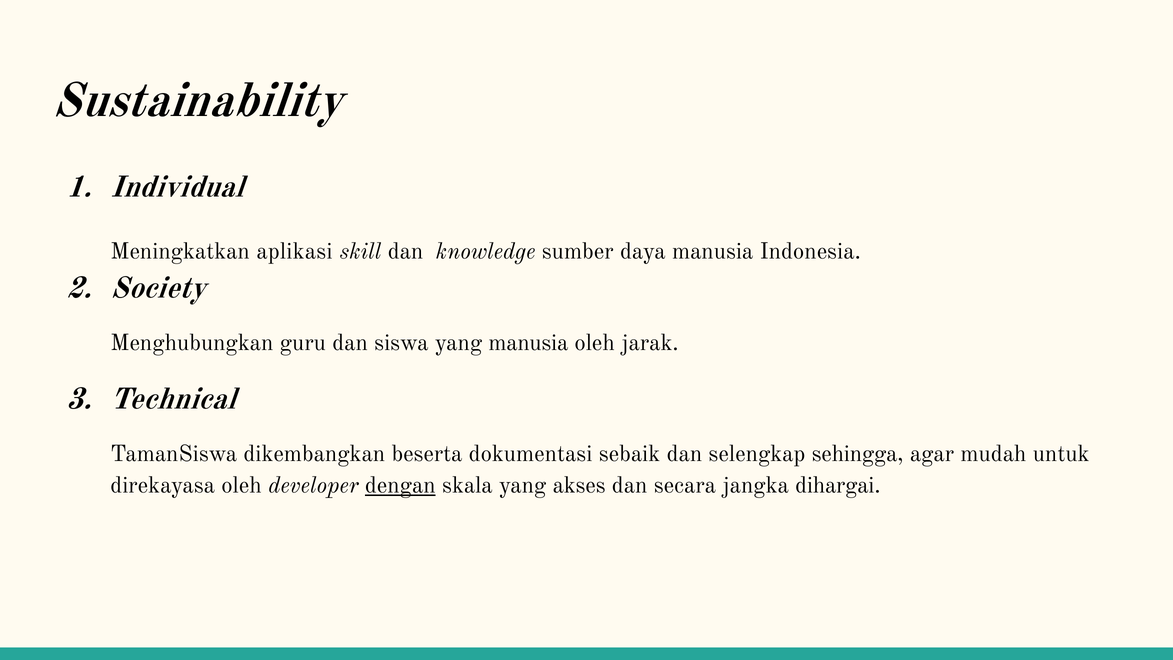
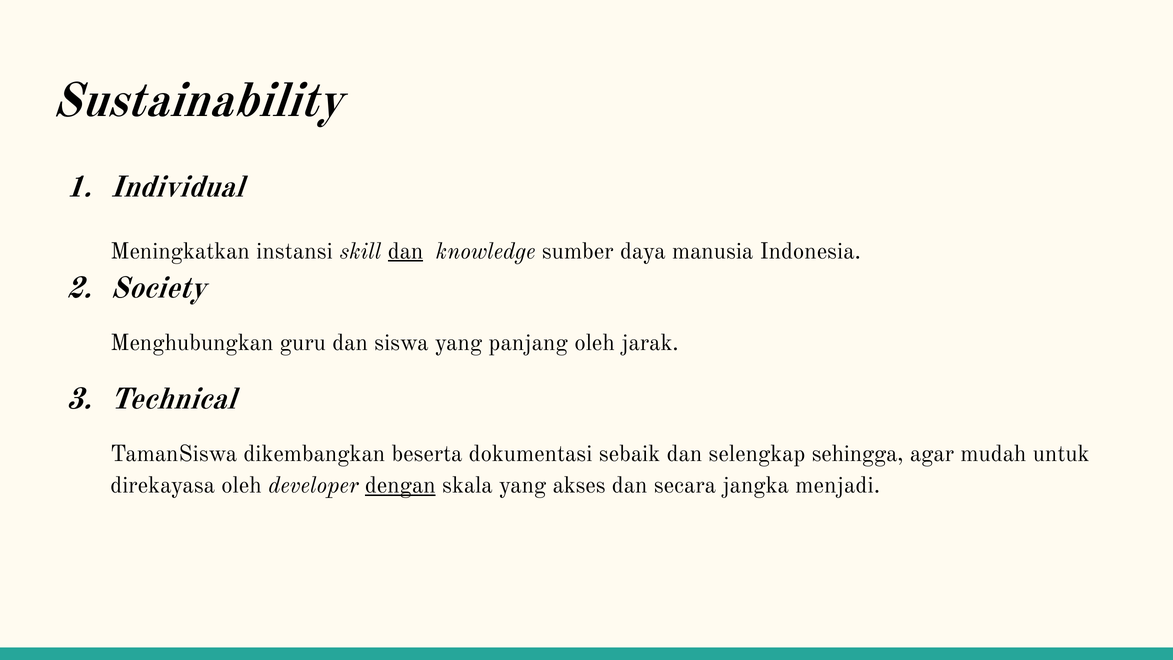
aplikasi: aplikasi -> instansi (295, 251)
dan underline: none -> present (406, 251)
yang manusia: manusia -> panjang (528, 343)
dihargai: dihargai -> menjadi (838, 485)
